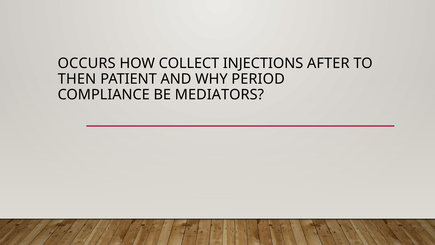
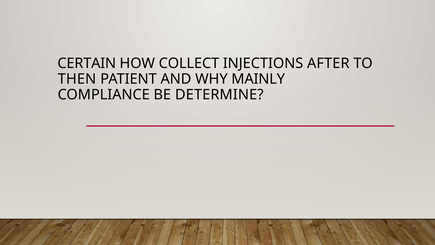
OCCURS: OCCURS -> CERTAIN (87, 63)
PERIOD: PERIOD -> MAINLY (258, 79)
MEDIATORS: MEDIATORS -> DETERMINE (219, 95)
